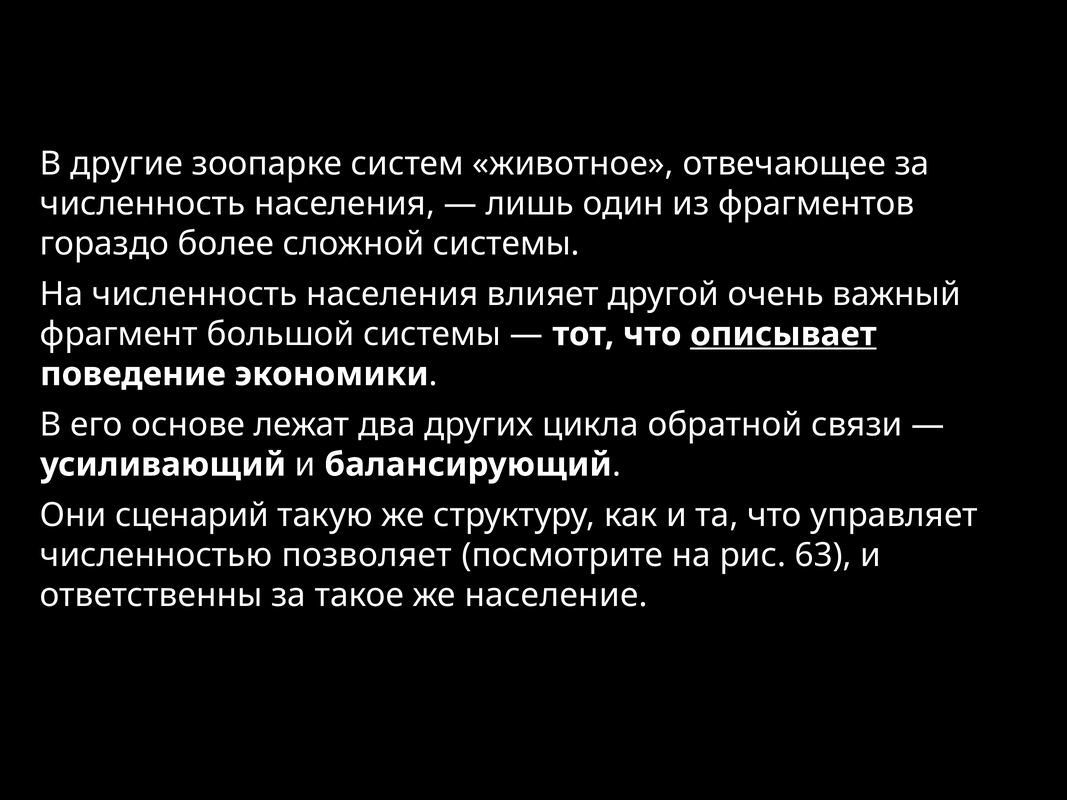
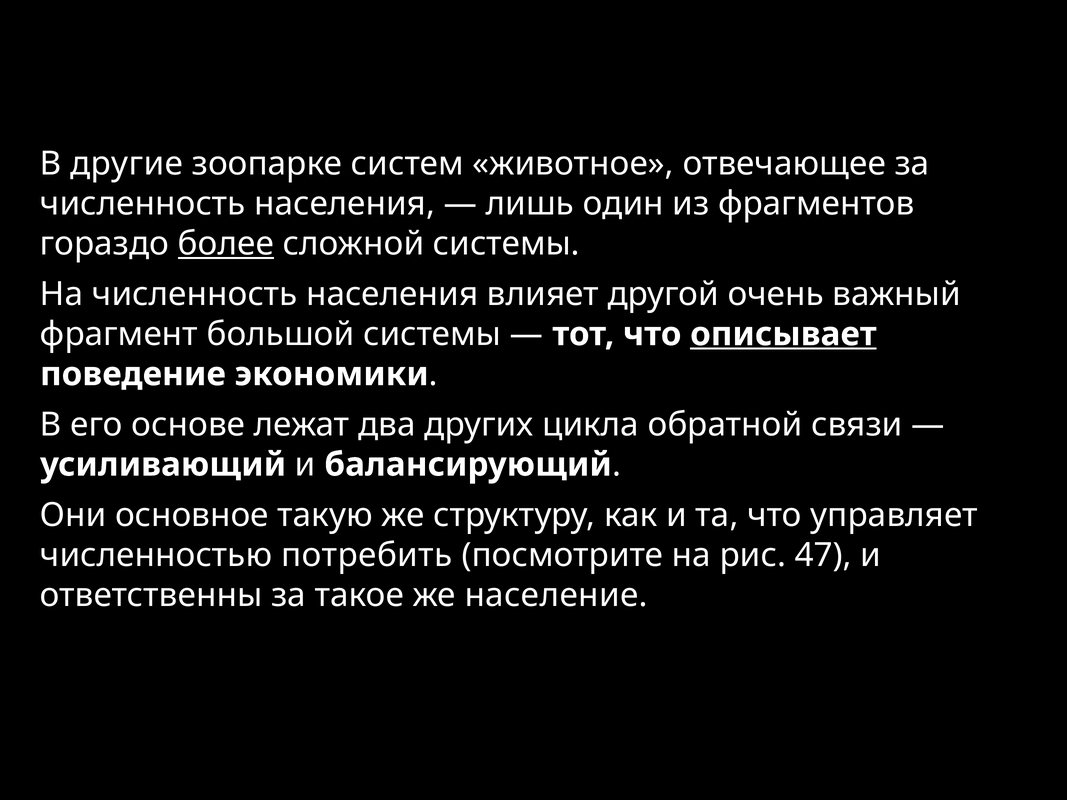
более underline: none -> present (226, 244)
сценарий: сценарий -> основное (192, 515)
позволяет: позволяет -> потребить (367, 555)
63: 63 -> 47 (823, 555)
